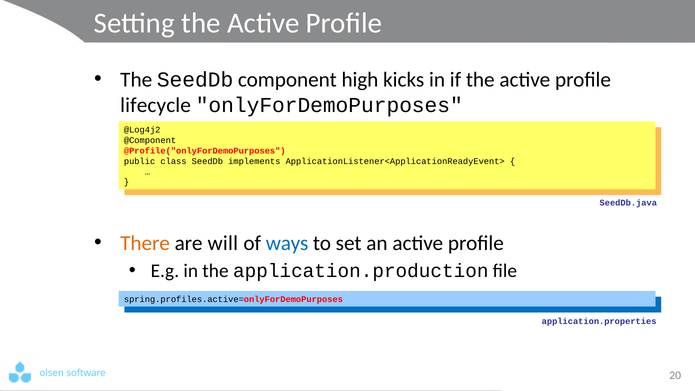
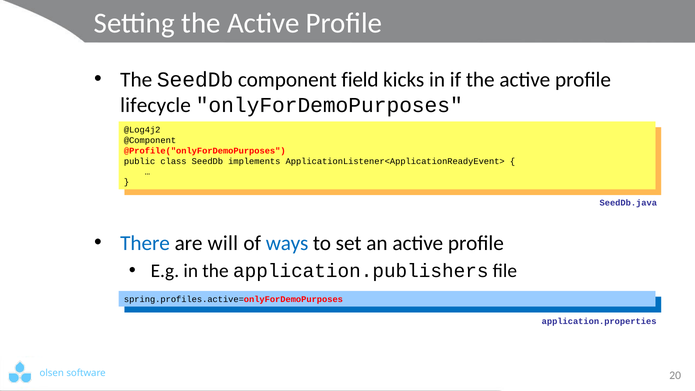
high: high -> field (360, 80)
There colour: orange -> blue (145, 243)
application.production: application.production -> application.publishers (361, 271)
